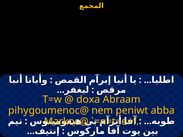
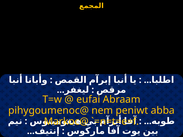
doxa: doxa -> eufai (88, 100)
